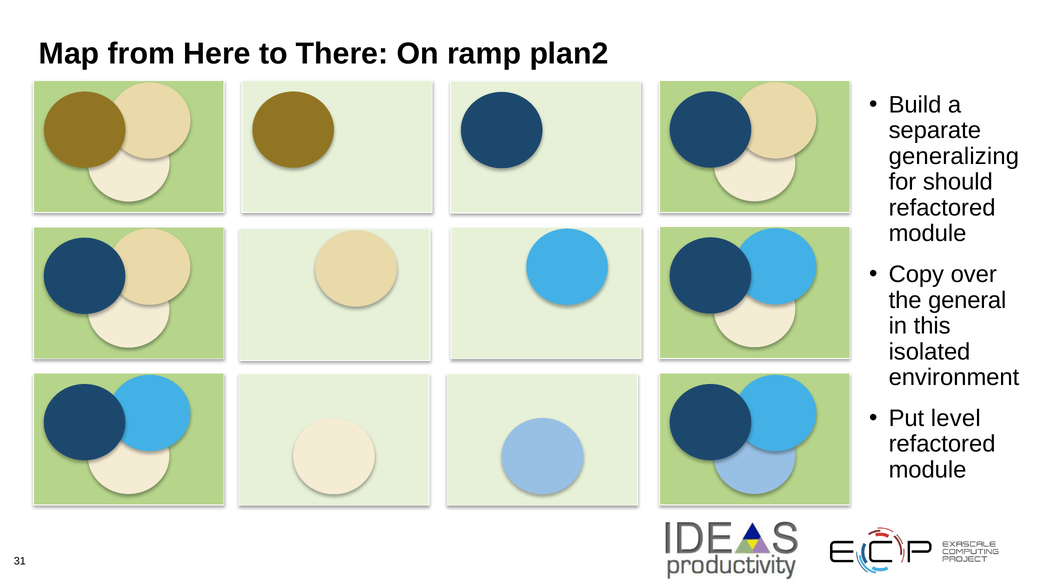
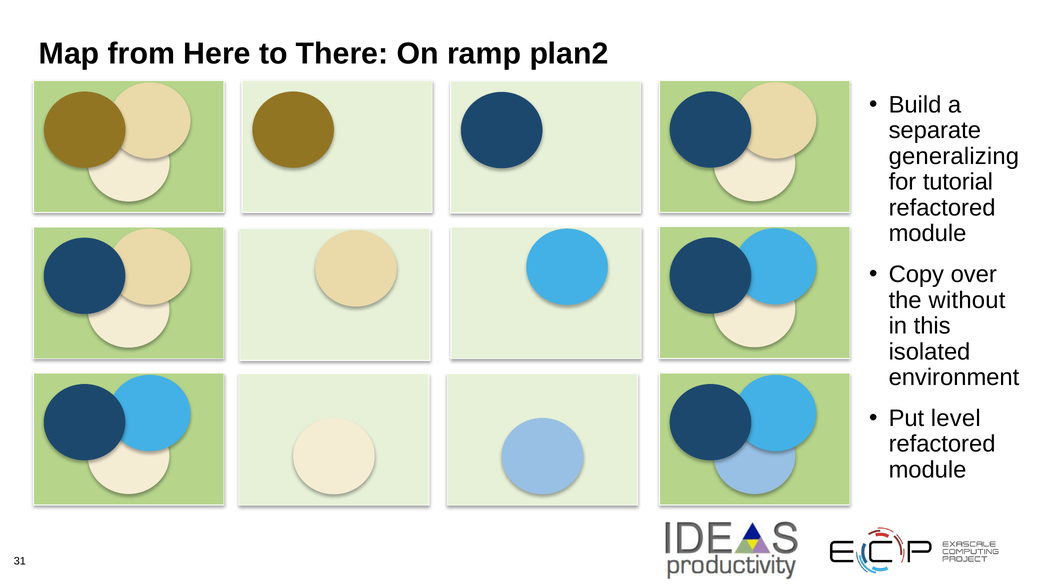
should: should -> tutorial (958, 182)
general: general -> without (967, 300)
